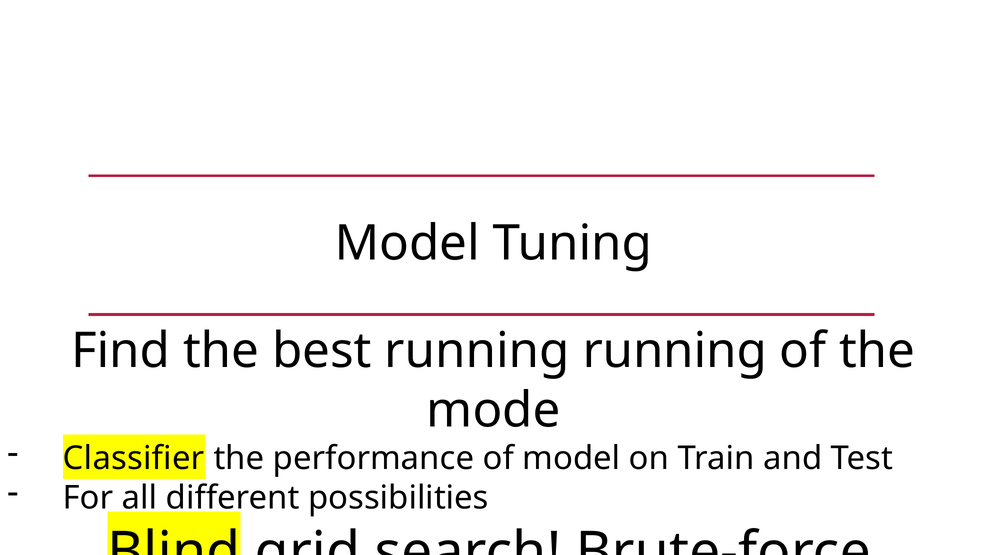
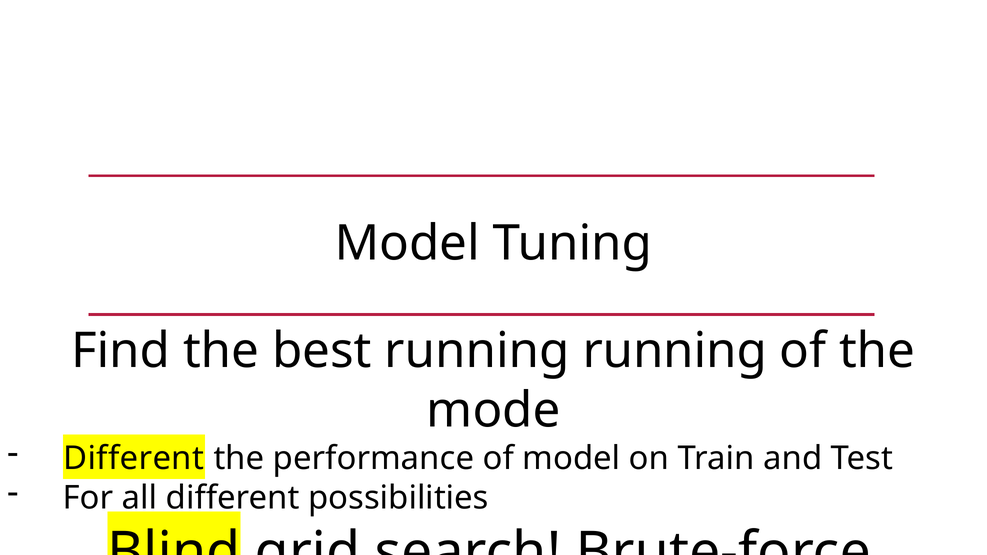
Classifier: Classifier -> Different (134, 459)
